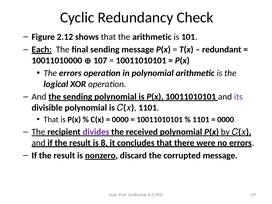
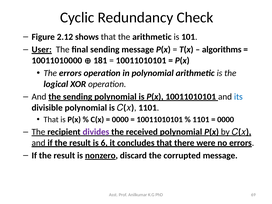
Each: Each -> User (42, 50)
redundant: redundant -> algorithms (222, 50)
107: 107 -> 181 (100, 60)
its colour: purple -> blue (238, 97)
8: 8 -> 6 (104, 143)
